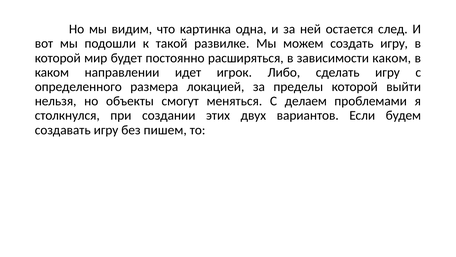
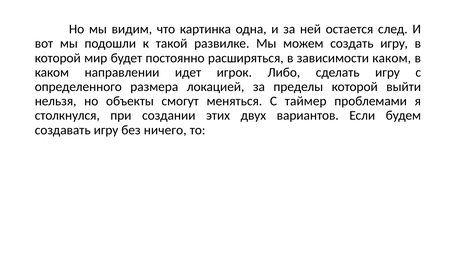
делаем: делаем -> таймер (306, 101)
пишем: пишем -> ничего (165, 130)
